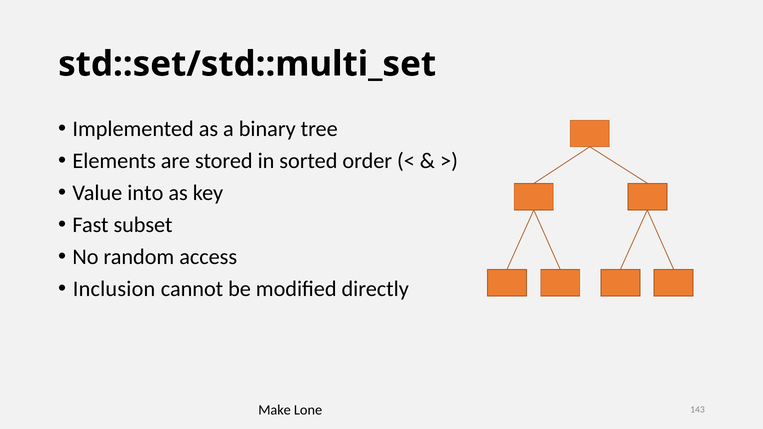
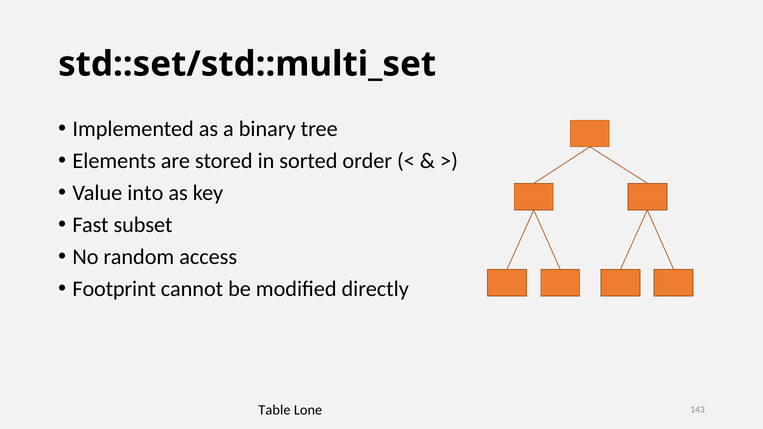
Inclusion: Inclusion -> Footprint (114, 289)
Make: Make -> Table (274, 410)
